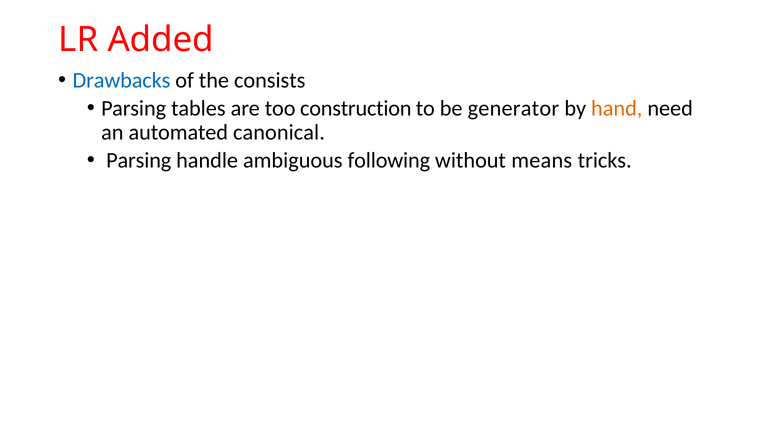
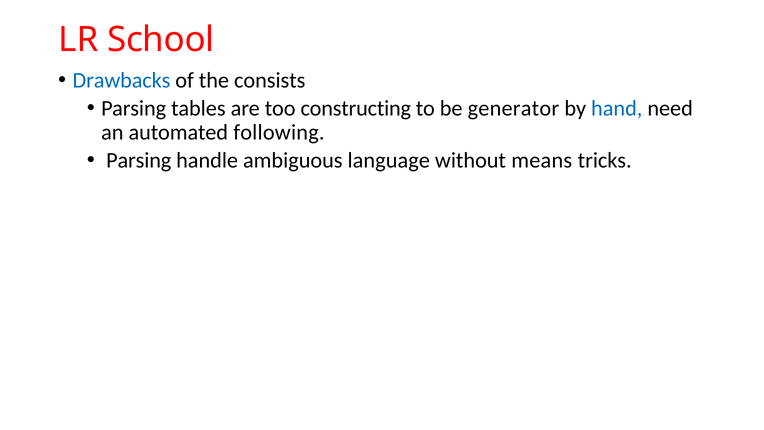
Added: Added -> School (161, 40)
construction: construction -> constructing (356, 108)
hand colour: orange -> blue (617, 108)
canonical: canonical -> following (279, 132)
following: following -> language (389, 160)
